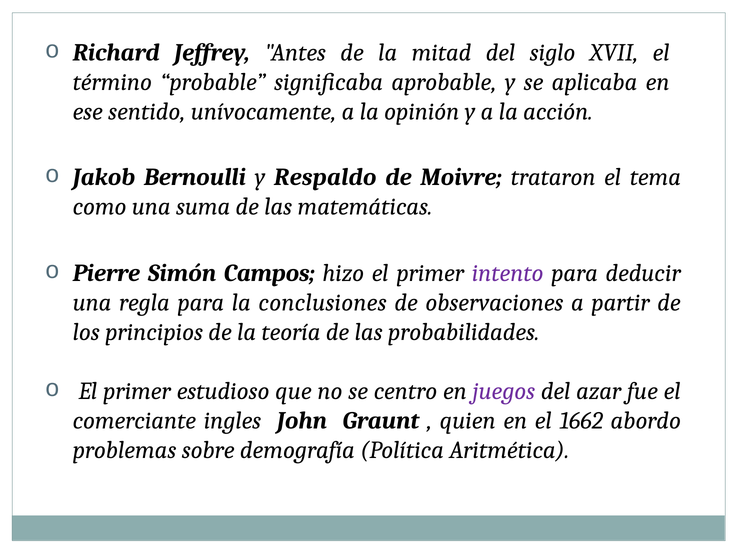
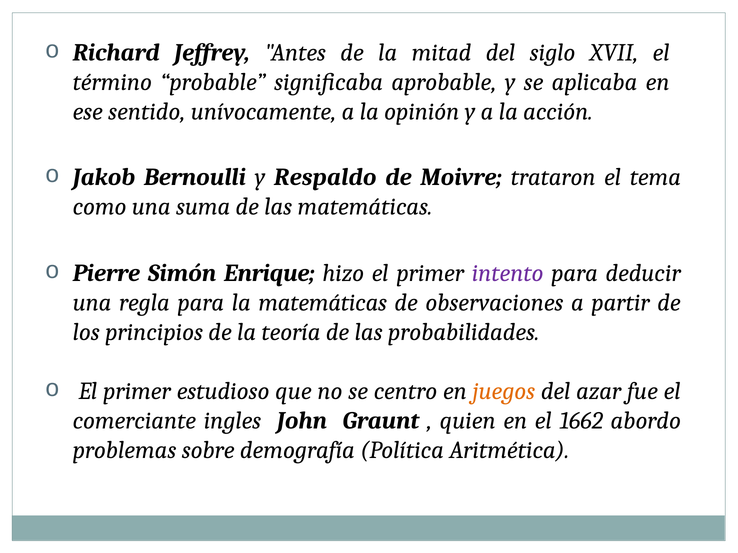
Campos: Campos -> Enrique (269, 274)
la conclusiones: conclusiones -> matemáticas (323, 303)
juegos colour: purple -> orange (504, 392)
